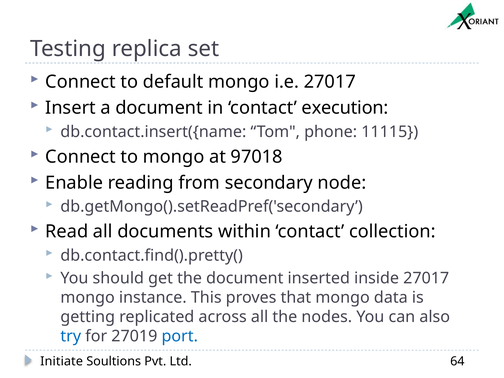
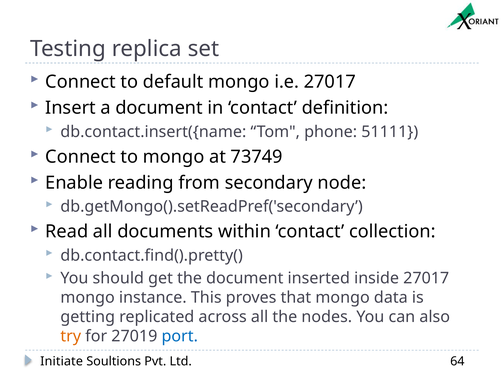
execution: execution -> definition (345, 108)
11115: 11115 -> 51111 (390, 132)
97018: 97018 -> 73749 (257, 157)
try colour: blue -> orange (71, 336)
